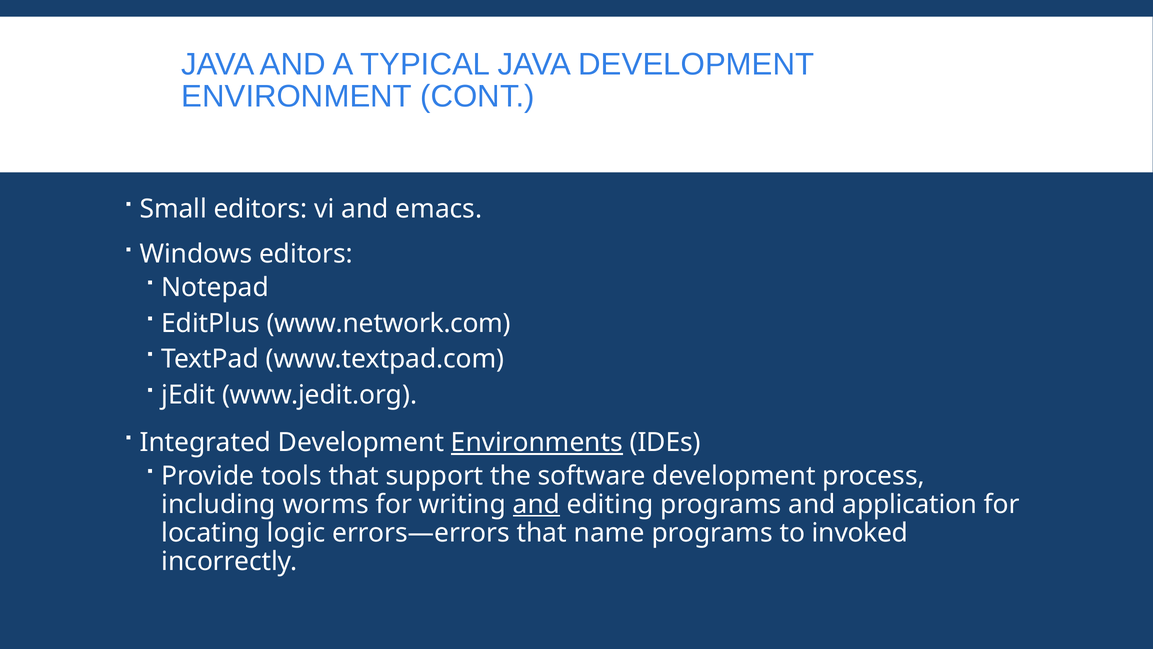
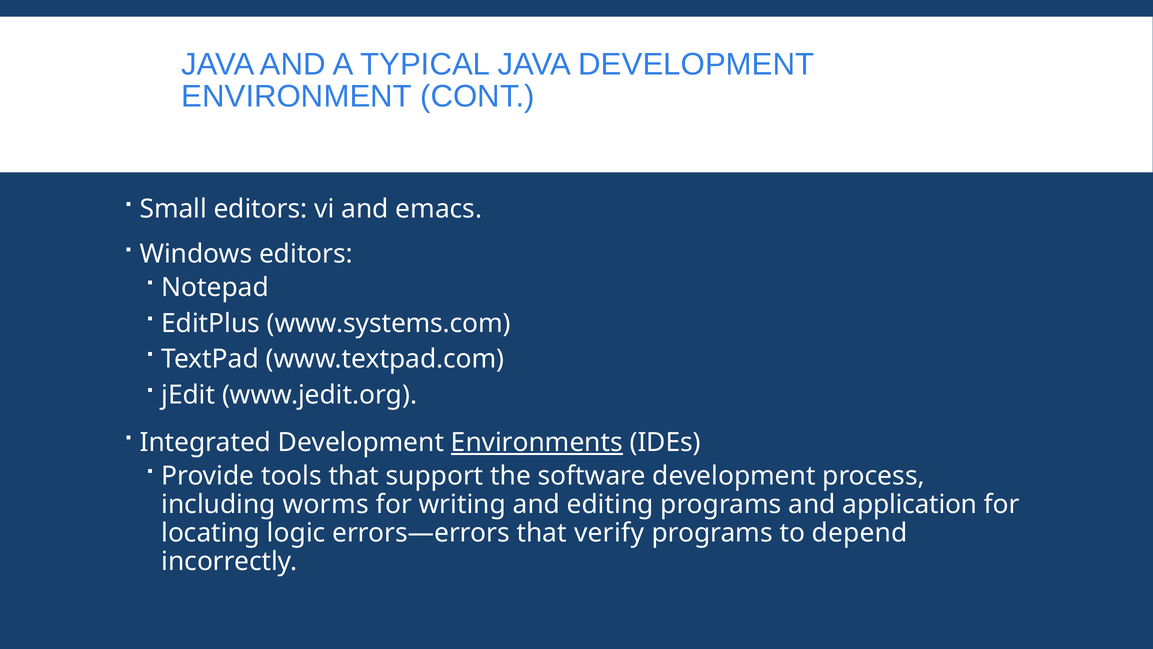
www.network.com: www.network.com -> www.systems.com (389, 323)
and underline: present -> none (536, 504)
name: name -> verify (609, 533)
invoked: invoked -> depend (860, 533)
